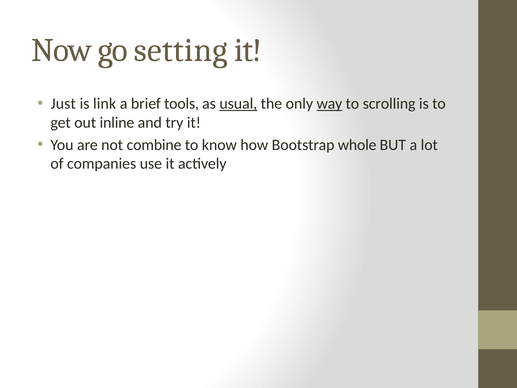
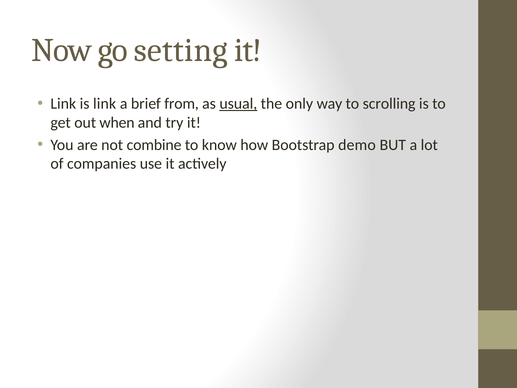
Just: Just -> Link (63, 104)
tools: tools -> from (182, 104)
way underline: present -> none (329, 104)
inline: inline -> when (117, 123)
whole: whole -> demo (357, 145)
